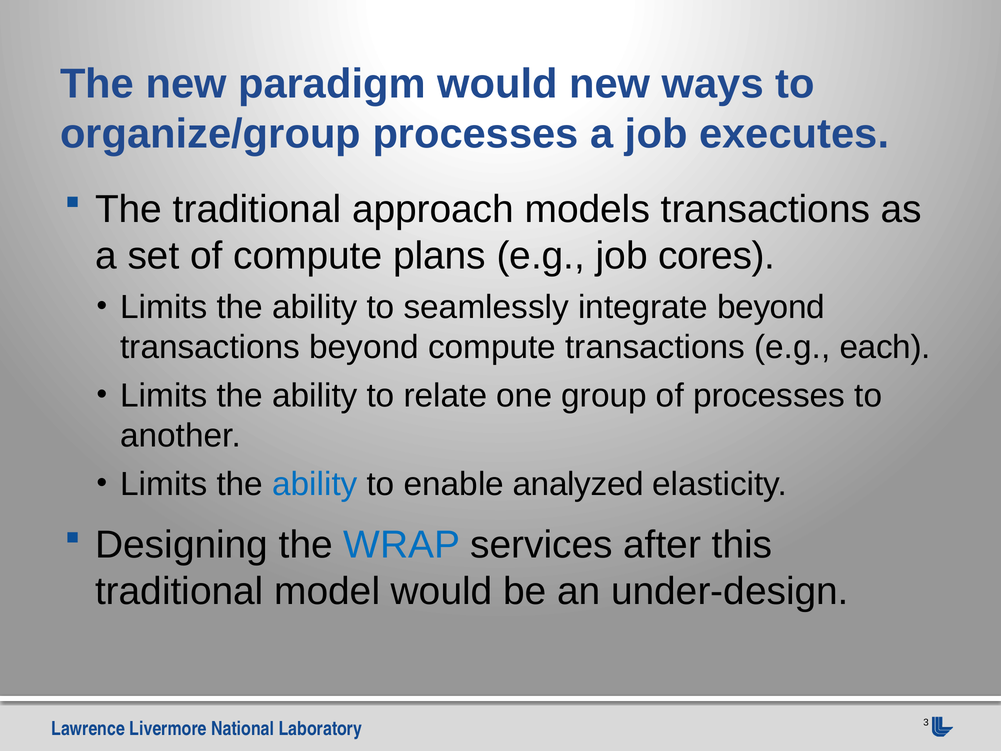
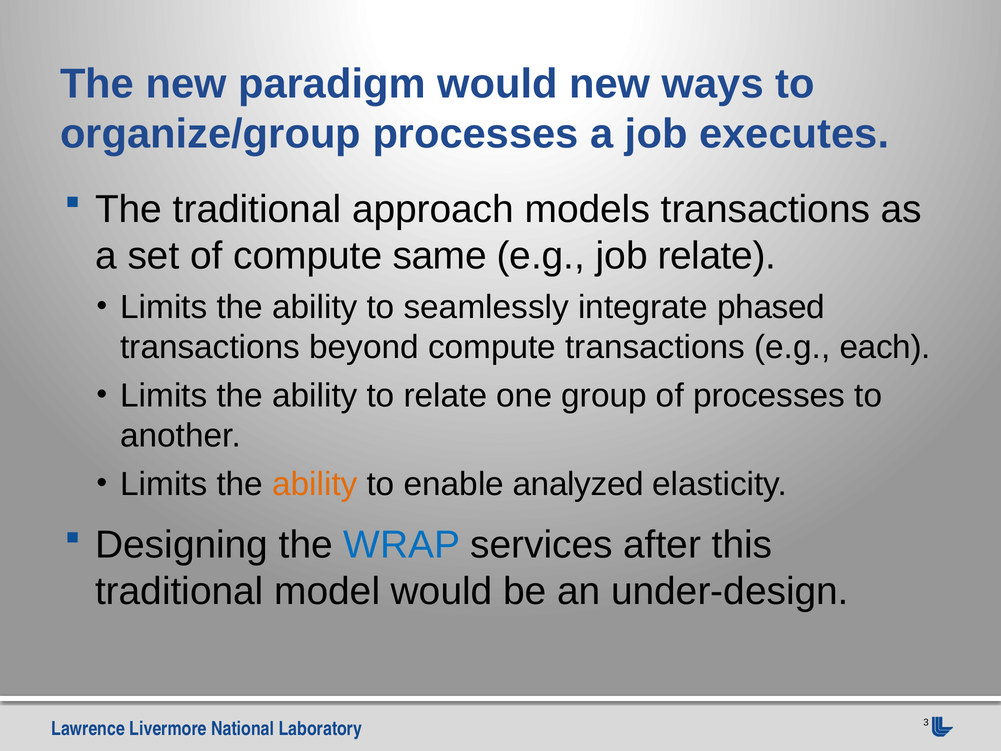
plans: plans -> same (440, 256)
job cores: cores -> relate (717, 256)
integrate beyond: beyond -> phased (771, 307)
ability colour: blue -> orange (315, 484)
